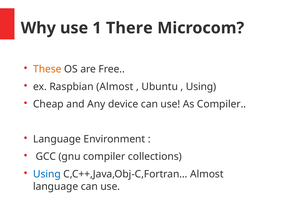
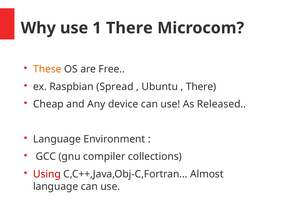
Raspbian Almost: Almost -> Spread (115, 86)
Using: Using -> There (201, 86)
As Compiler: Compiler -> Released (222, 104)
Using colour: blue -> red (47, 174)
